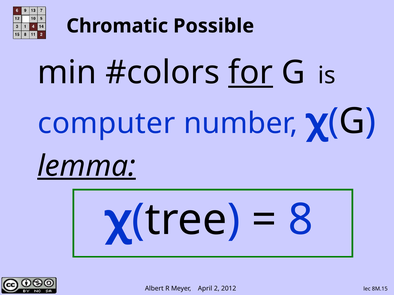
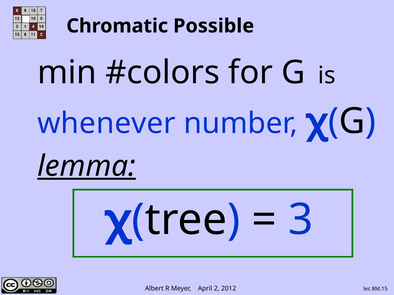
for underline: present -> none (251, 73)
computer: computer -> whenever (106, 124)
8: 8 -> 3 (301, 220)
